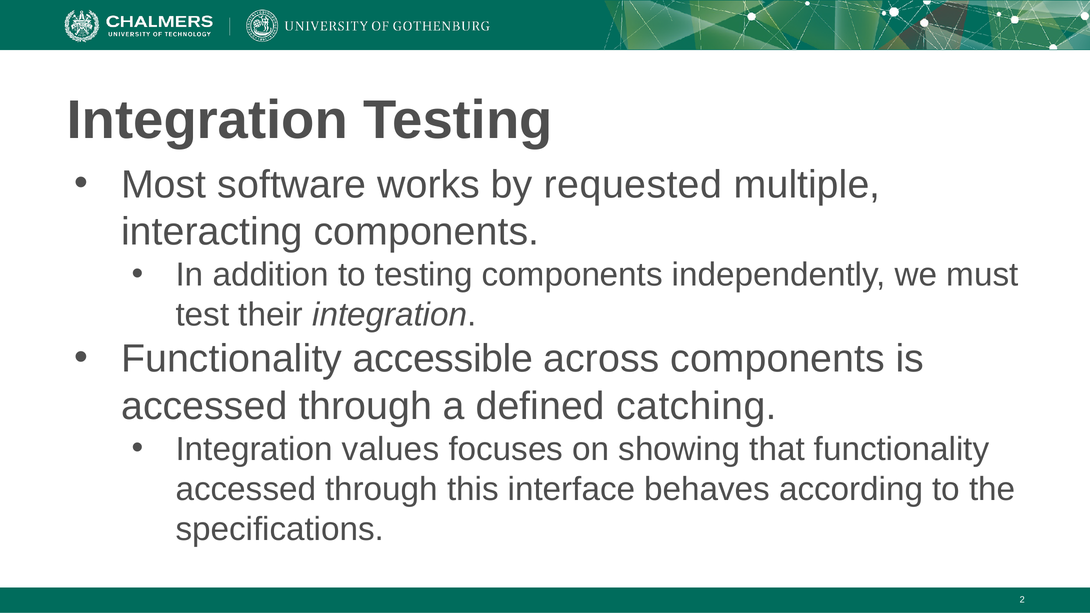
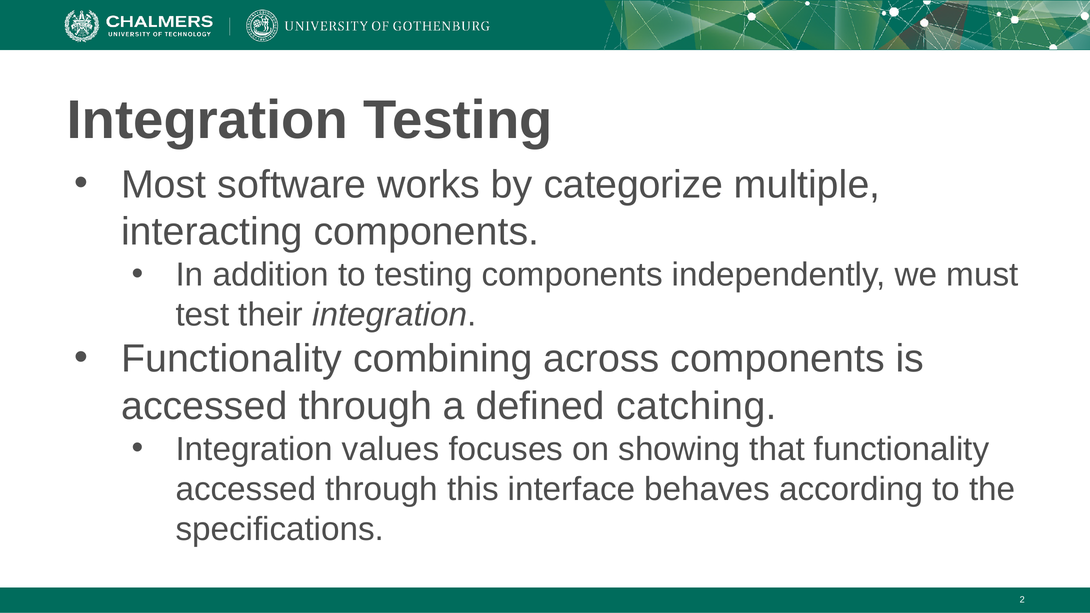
requested: requested -> categorize (633, 185)
accessible: accessible -> combining (443, 359)
